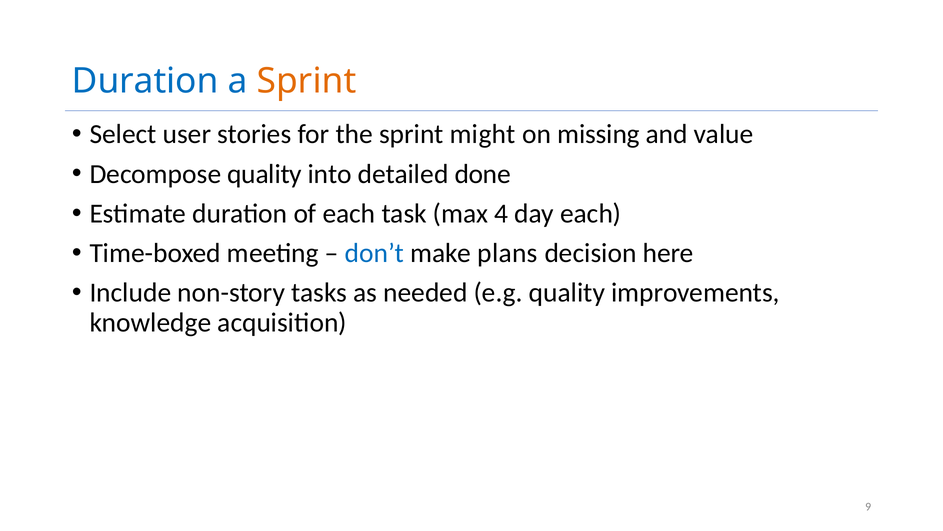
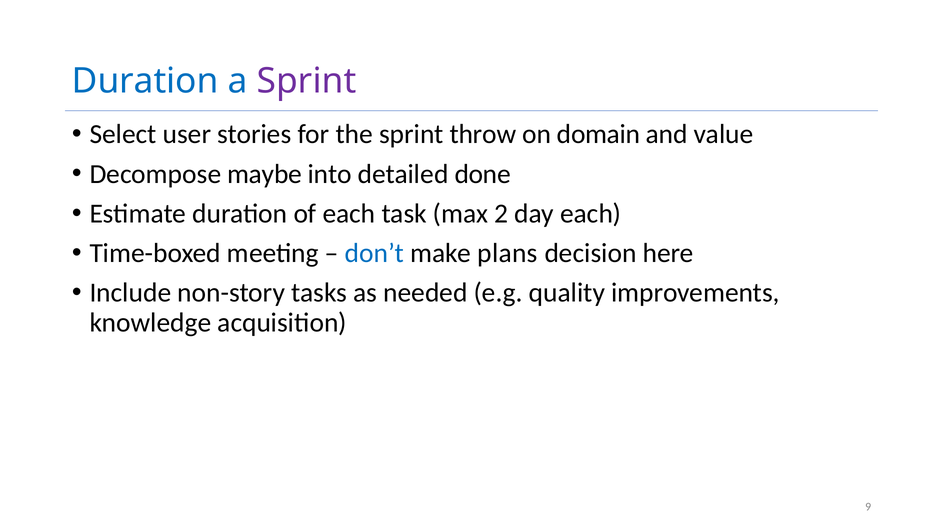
Sprint colour: orange -> purple (307, 81)
might: might -> throw (483, 134)
missing: missing -> domain (599, 134)
Decompose quality: quality -> maybe (265, 174)
4: 4 -> 2 (501, 213)
